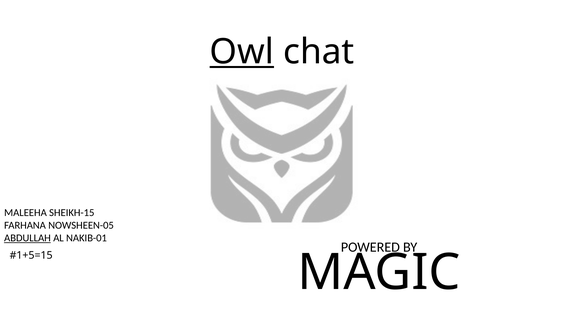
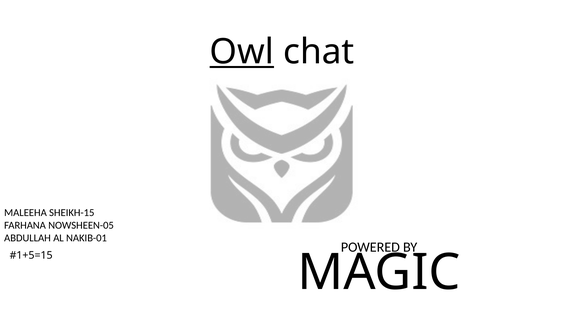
ABDULLAH underline: present -> none (28, 238)
